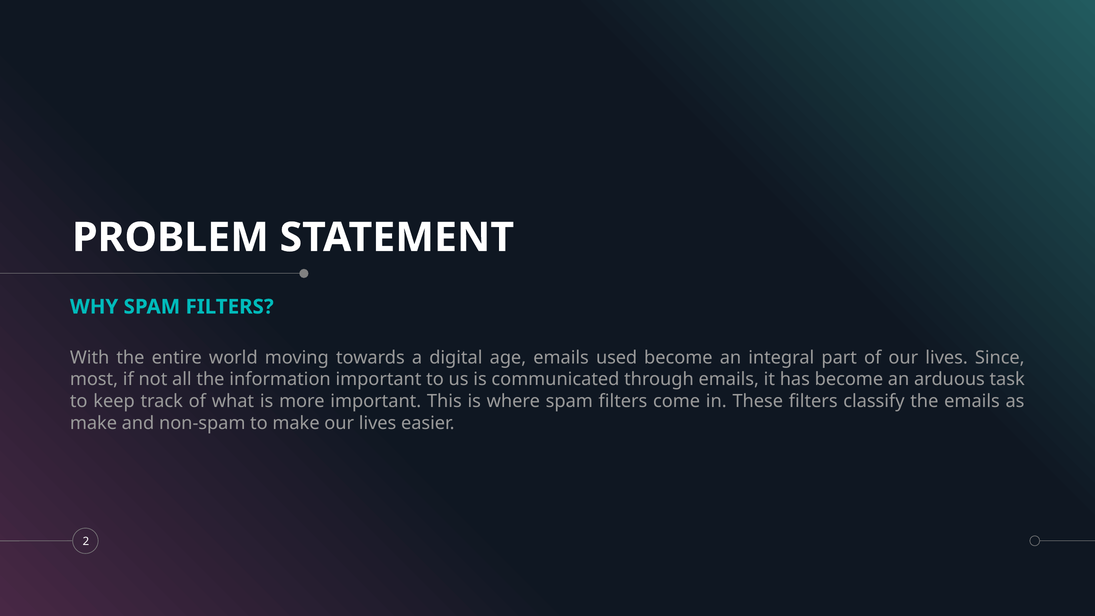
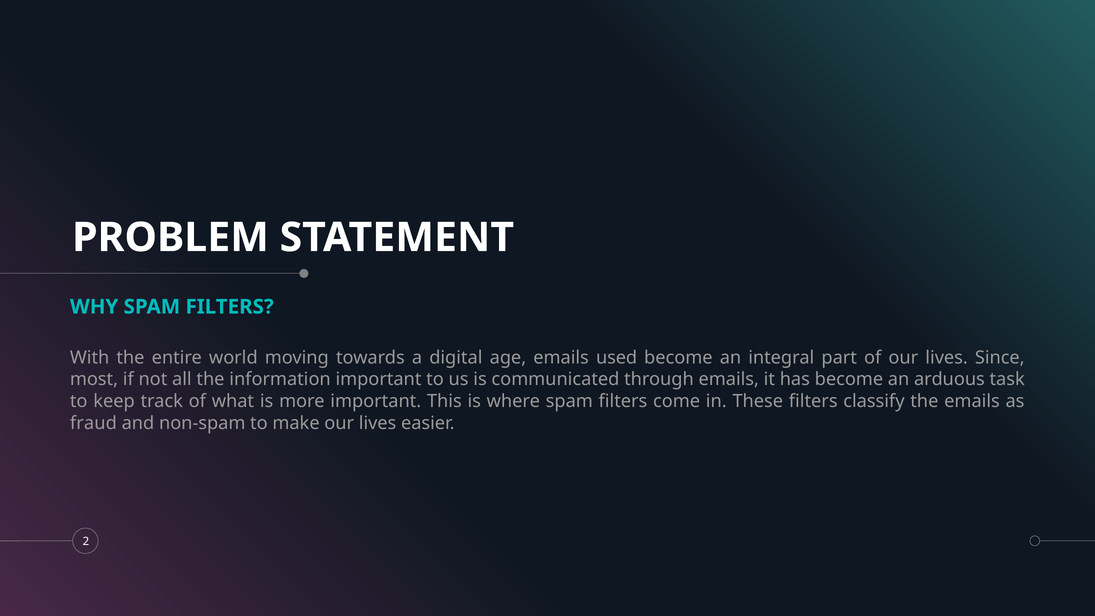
make: make -> fraud (93, 423)
